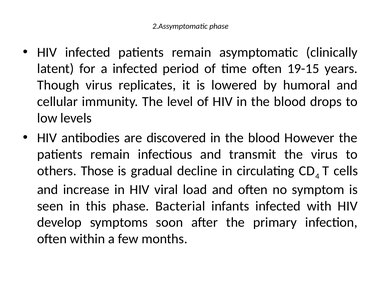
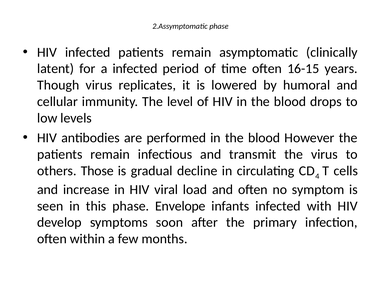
19-15: 19-15 -> 16-15 (303, 69)
discovered: discovered -> performed (176, 138)
Bacterial: Bacterial -> Envelope (180, 207)
